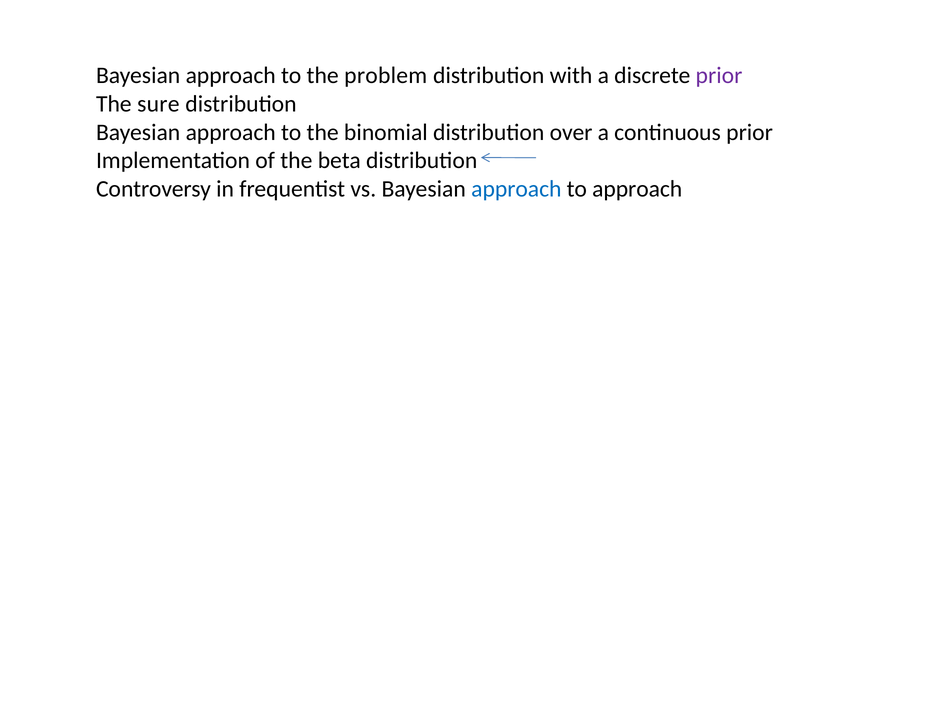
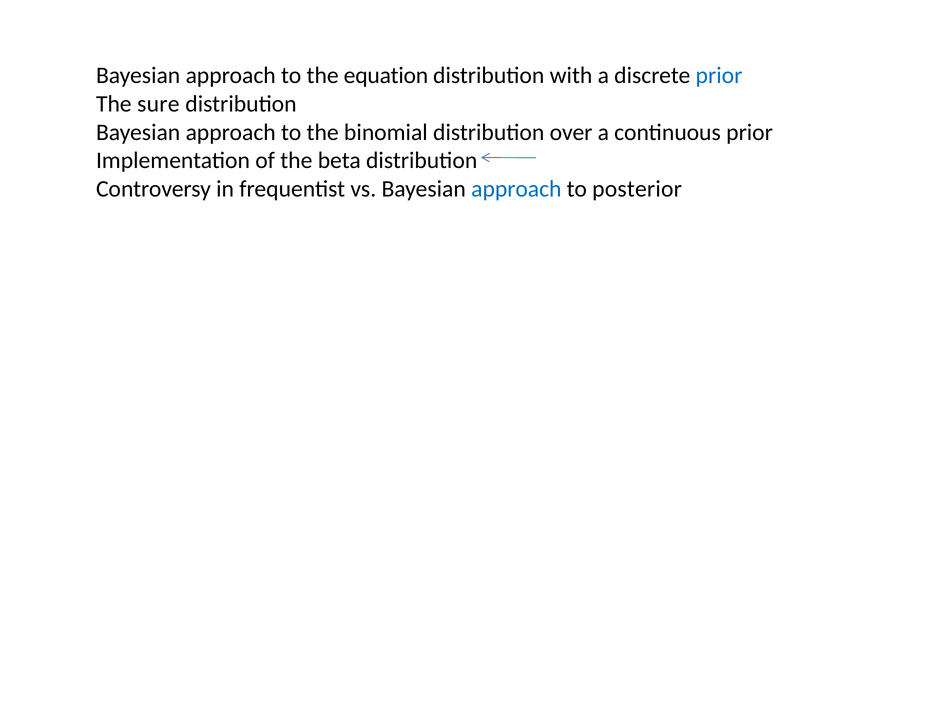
problem: problem -> equation (386, 76)
prior colour: purple -> blue (719, 76)
to approach: approach -> posterior (637, 189)
